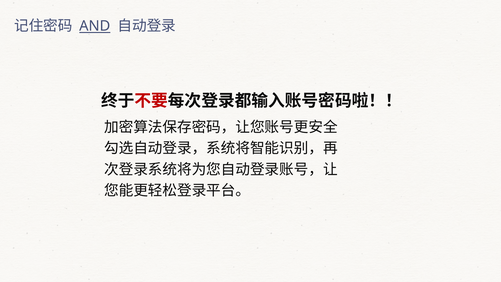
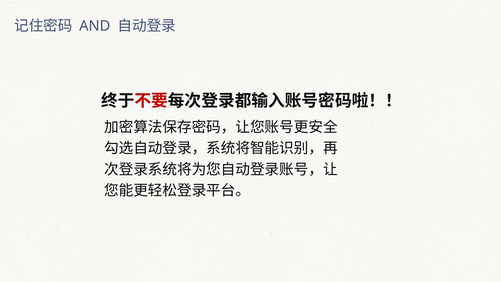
AND underline: present -> none (95, 26)
